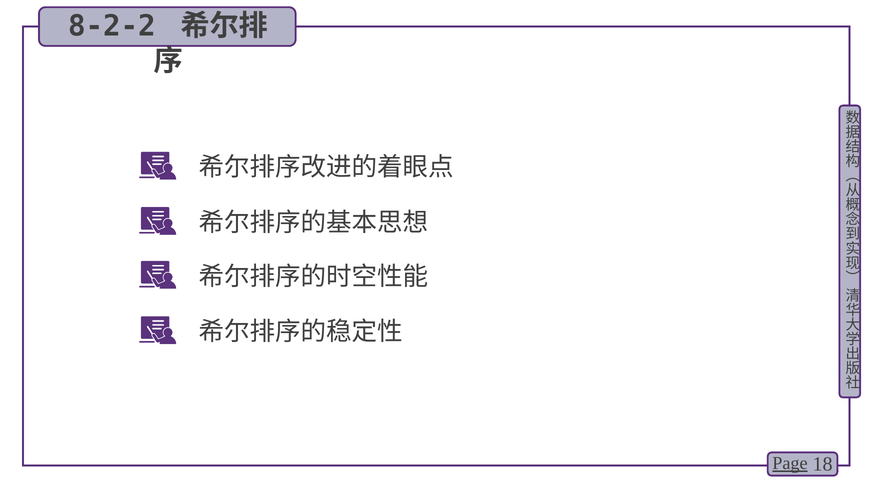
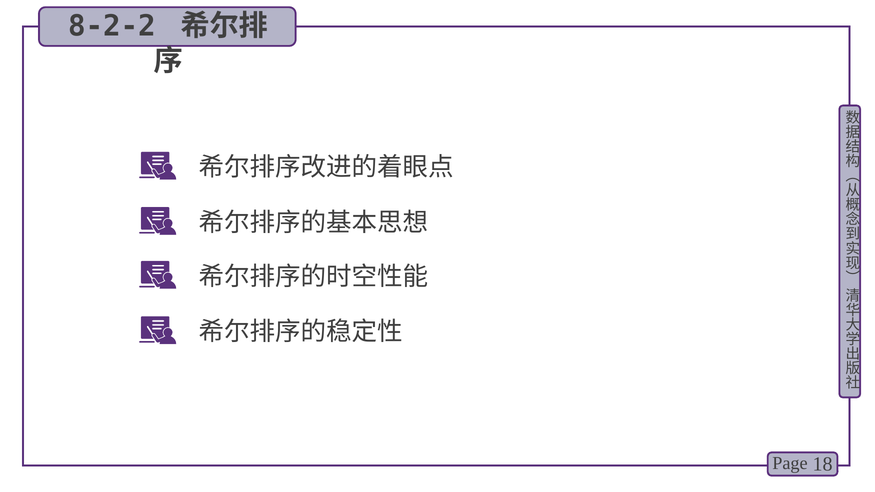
Page underline: present -> none (790, 464)
